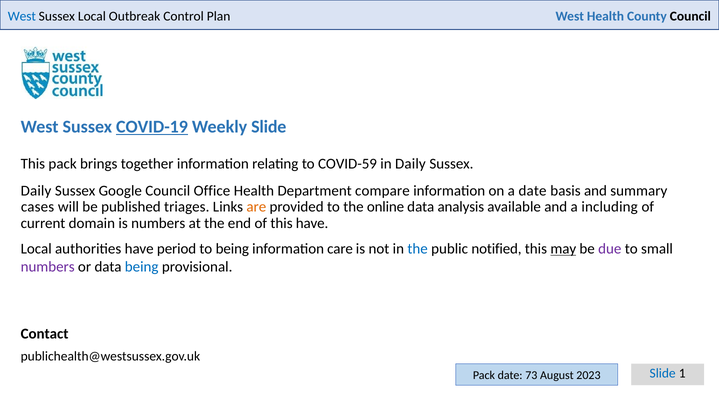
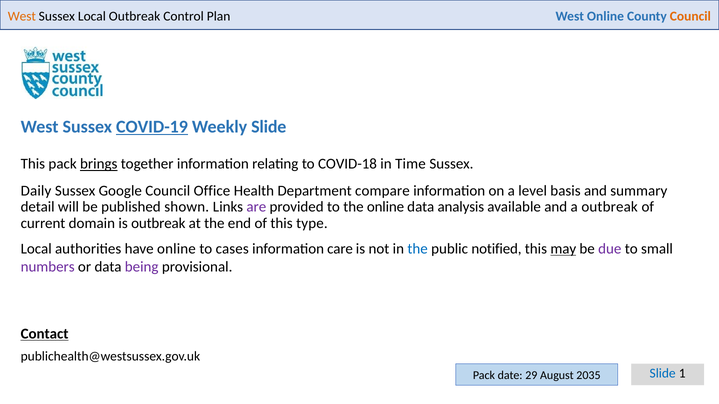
West colour: blue -> orange (22, 16)
West Health: Health -> Online (606, 16)
Council colour: black -> orange (690, 16)
brings underline: none -> present (99, 164)
COVID-59: COVID-59 -> COVID-18 (347, 164)
in Daily: Daily -> Time (410, 164)
a date: date -> level (533, 191)
cases: cases -> detail (38, 207)
triages: triages -> shown (187, 207)
are colour: orange -> purple (256, 207)
a including: including -> outbreak (610, 207)
is numbers: numbers -> outbreak (158, 223)
this have: have -> type (312, 223)
have period: period -> online (176, 249)
to being: being -> cases (232, 249)
being colour: blue -> purple (142, 267)
Contact underline: none -> present (45, 334)
73: 73 -> 29 (531, 376)
2023: 2023 -> 2035 (588, 376)
